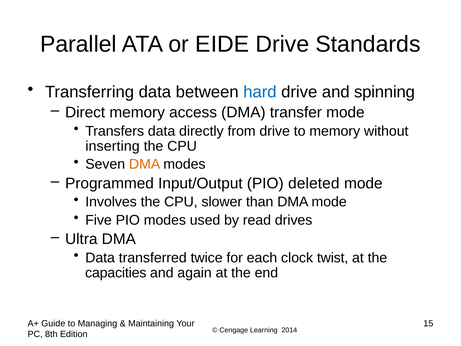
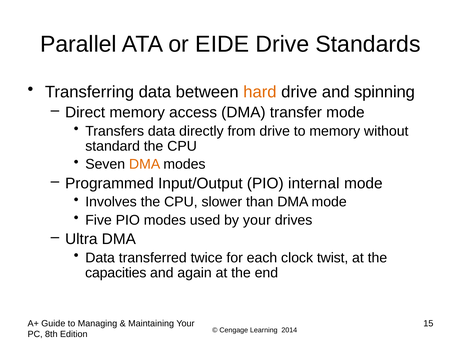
hard colour: blue -> orange (260, 92)
inserting: inserting -> standard (113, 146)
deleted: deleted -> internal (314, 183)
by read: read -> your (257, 220)
